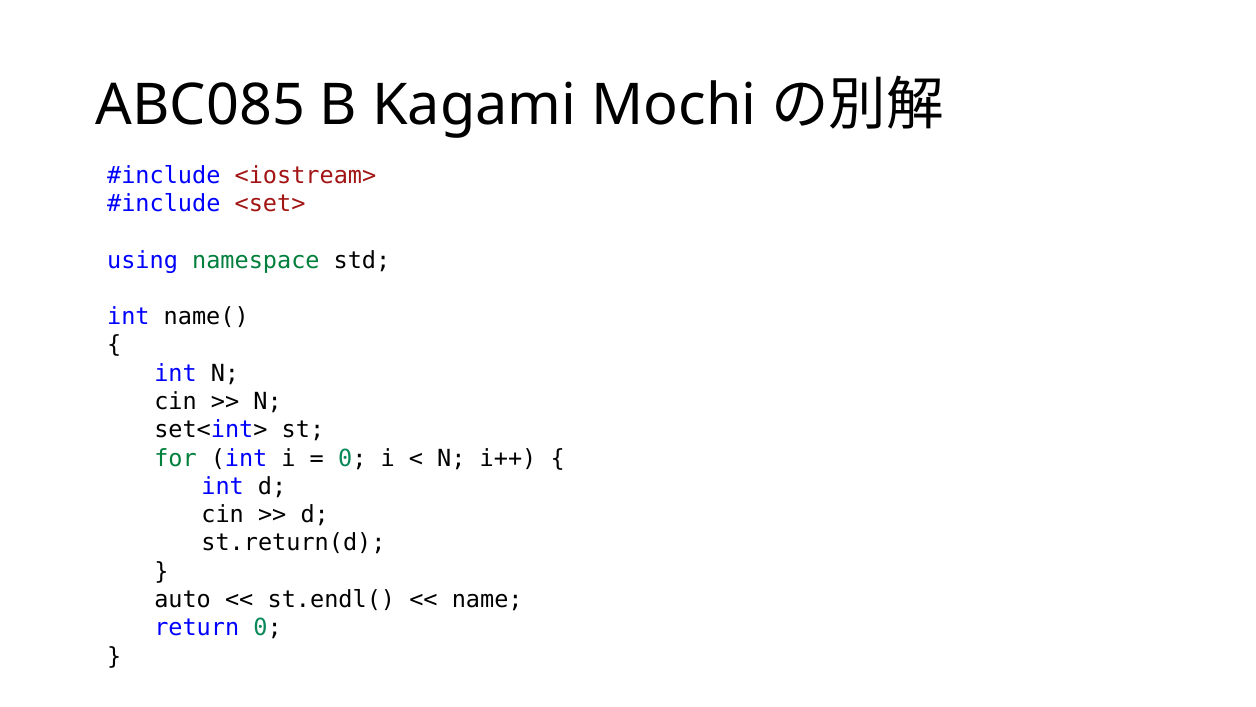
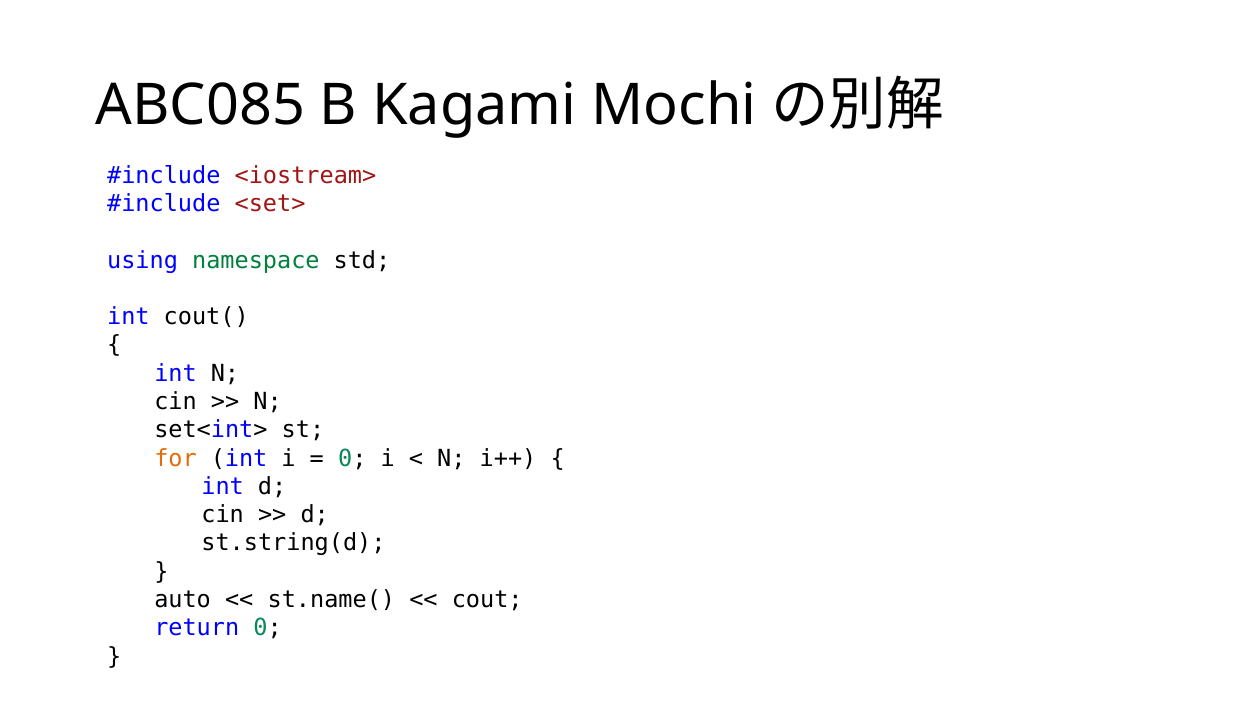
name(: name( -> cout( (206, 317)
for colour: green -> orange (176, 458)
st.return(d: st.return(d -> st.string(d (293, 543)
st.endl(: st.endl( -> st.name( (331, 599)
name: name -> cout (487, 599)
